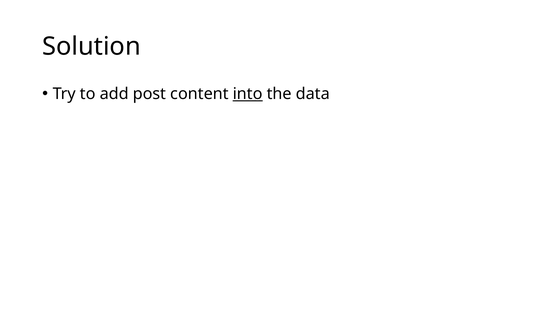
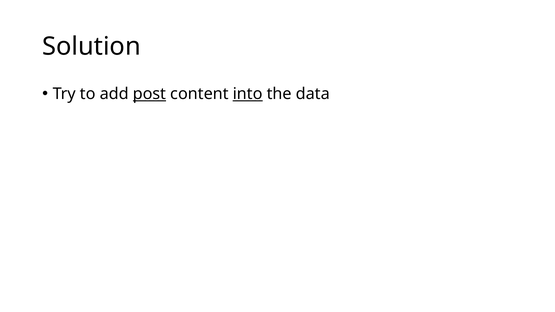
post underline: none -> present (150, 94)
